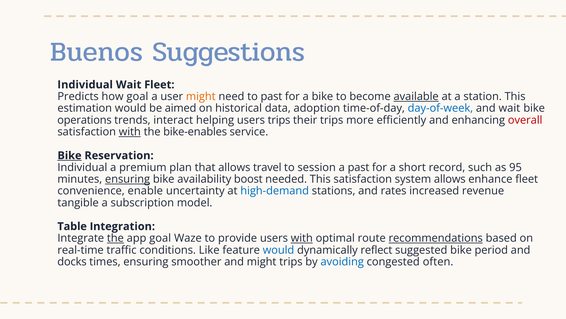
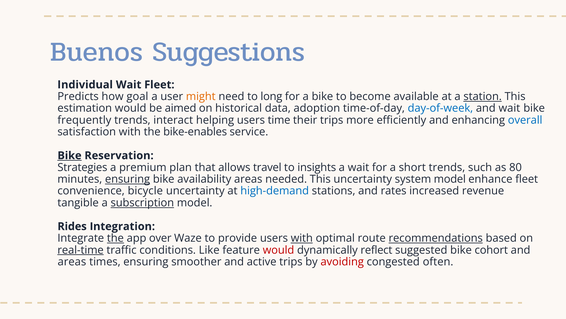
to past: past -> long (271, 96)
available underline: present -> none (416, 96)
station underline: none -> present (483, 96)
operations: operations -> frequently (84, 120)
users trips: trips -> time (279, 120)
overall colour: red -> blue (525, 120)
with underline: present -> none (130, 132)
Individual: Individual -> Strategies (82, 167)
session: session -> insights (317, 167)
a past: past -> wait (358, 167)
short record: record -> trends (447, 167)
95: 95 -> 80 (516, 167)
availability boost: boost -> areas (248, 179)
This satisfaction: satisfaction -> uncertainty (363, 179)
system allows: allows -> model (450, 179)
enable: enable -> bicycle (145, 191)
subscription underline: none -> present (142, 202)
Table: Table -> Rides (72, 226)
app goal: goal -> over (160, 238)
real-time underline: none -> present (81, 250)
would colour: blue -> red (278, 250)
period: period -> cohort (491, 250)
docks: docks -> areas (72, 261)
and might: might -> active (262, 261)
avoiding colour: blue -> red (342, 261)
